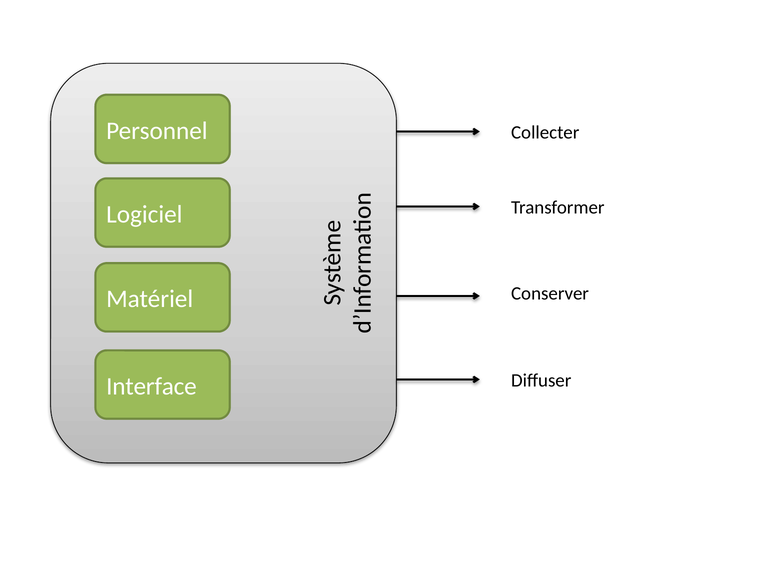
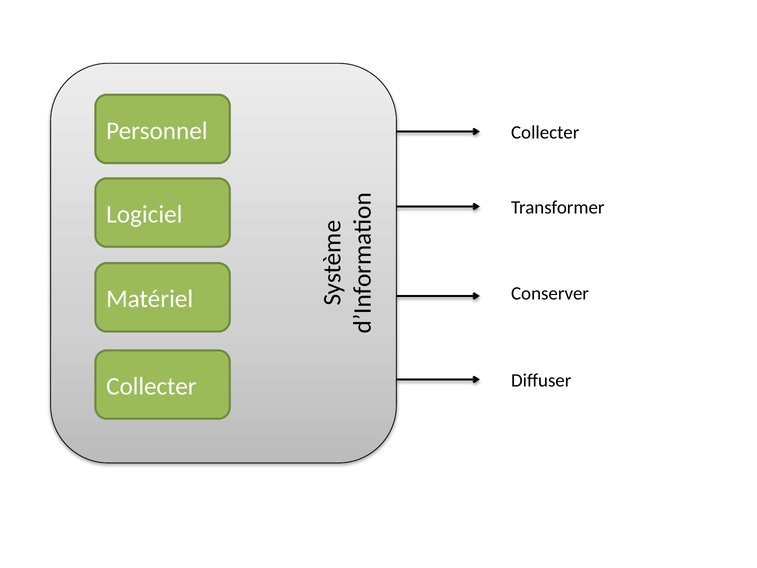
Interface: Interface -> Collecter (151, 386)
